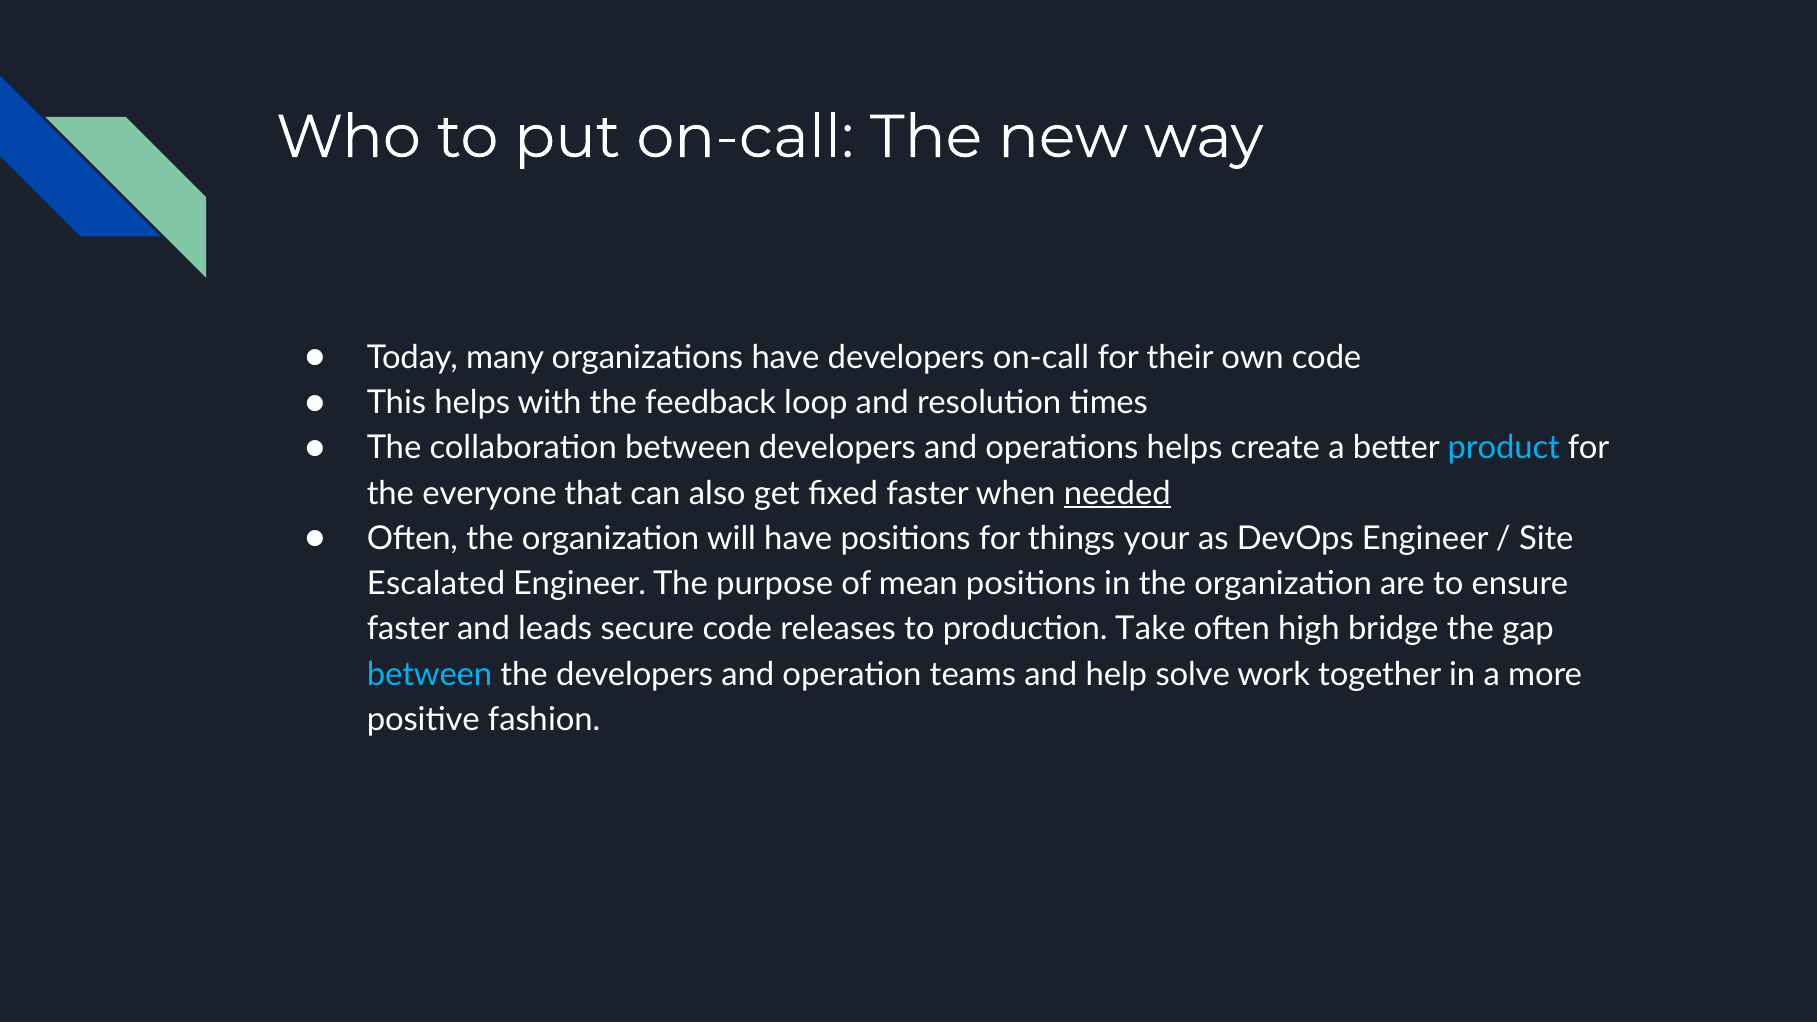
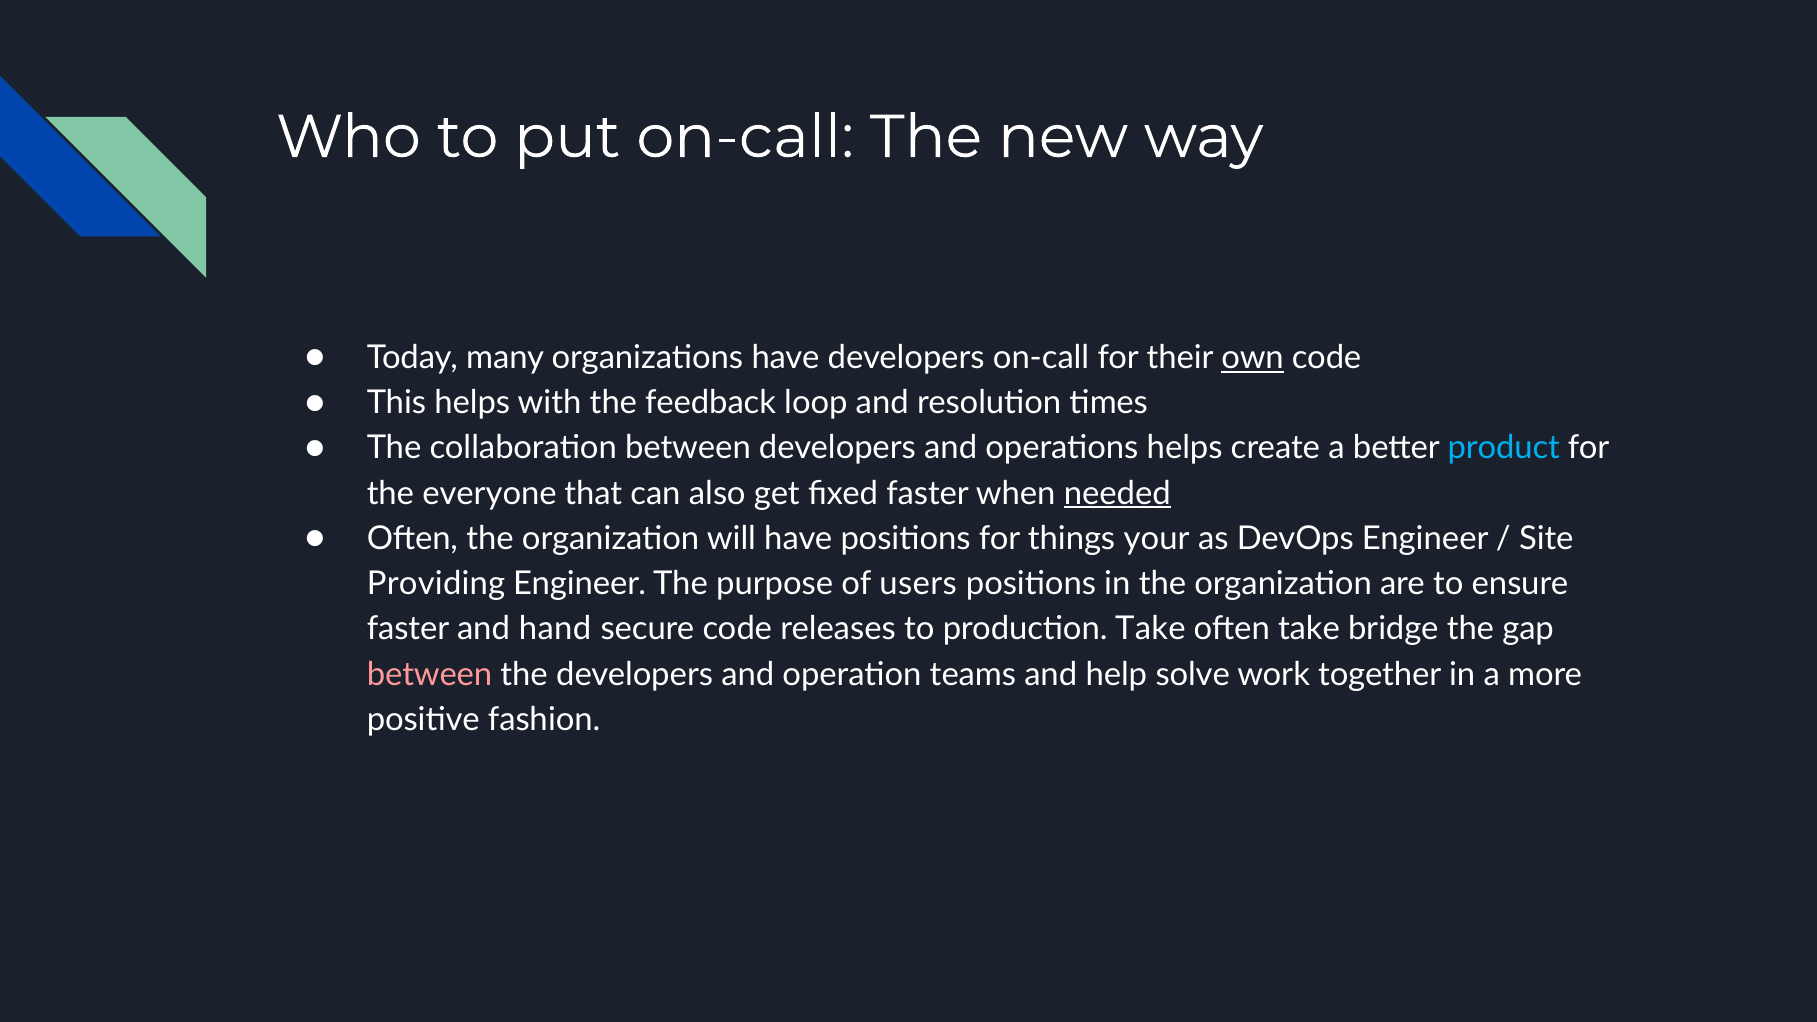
own underline: none -> present (1253, 358)
Escalated: Escalated -> Providing (436, 584)
mean: mean -> users (918, 584)
leads: leads -> hand (555, 629)
often high: high -> take (1309, 629)
between colour: light blue -> pink (430, 674)
